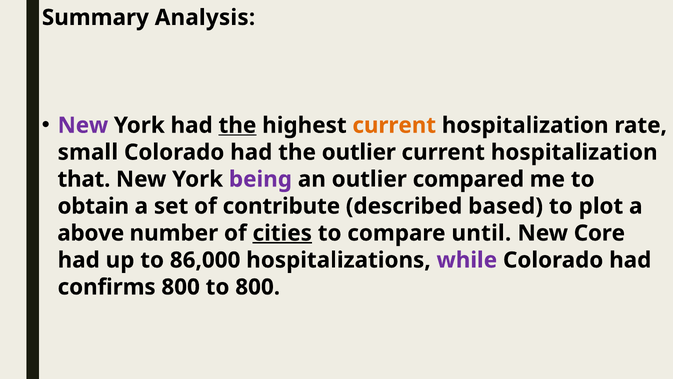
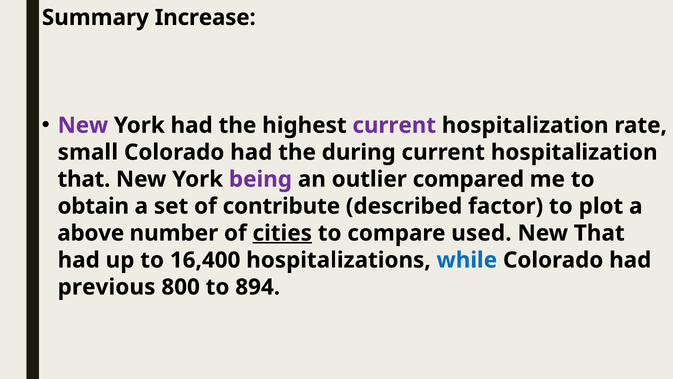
Analysis: Analysis -> Increase (205, 18)
the underline: present -> none (237, 125)
current colour: orange -> purple (394, 125)
the outlier: outlier -> during (359, 152)
based: based -> factor (506, 206)
until: until -> used (481, 233)
New Core: Core -> That (599, 233)
86,000: 86,000 -> 16,400 (205, 260)
while colour: purple -> blue (467, 260)
confirms: confirms -> previous (107, 287)
to 800: 800 -> 894 (258, 287)
